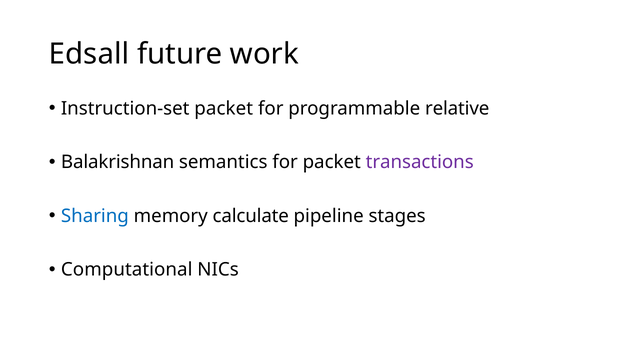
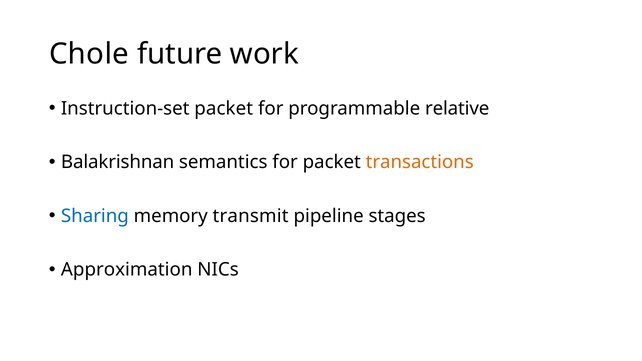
Edsall: Edsall -> Chole (89, 54)
transactions colour: purple -> orange (420, 162)
calculate: calculate -> transmit (251, 216)
Computational: Computational -> Approximation (127, 270)
